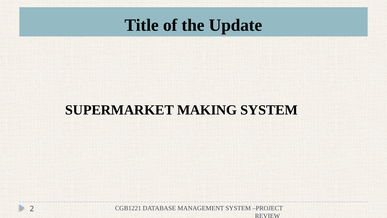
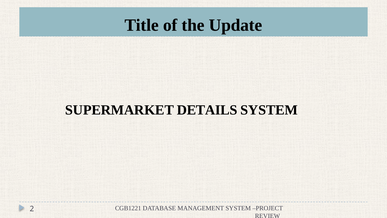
MAKING: MAKING -> DETAILS (207, 110)
